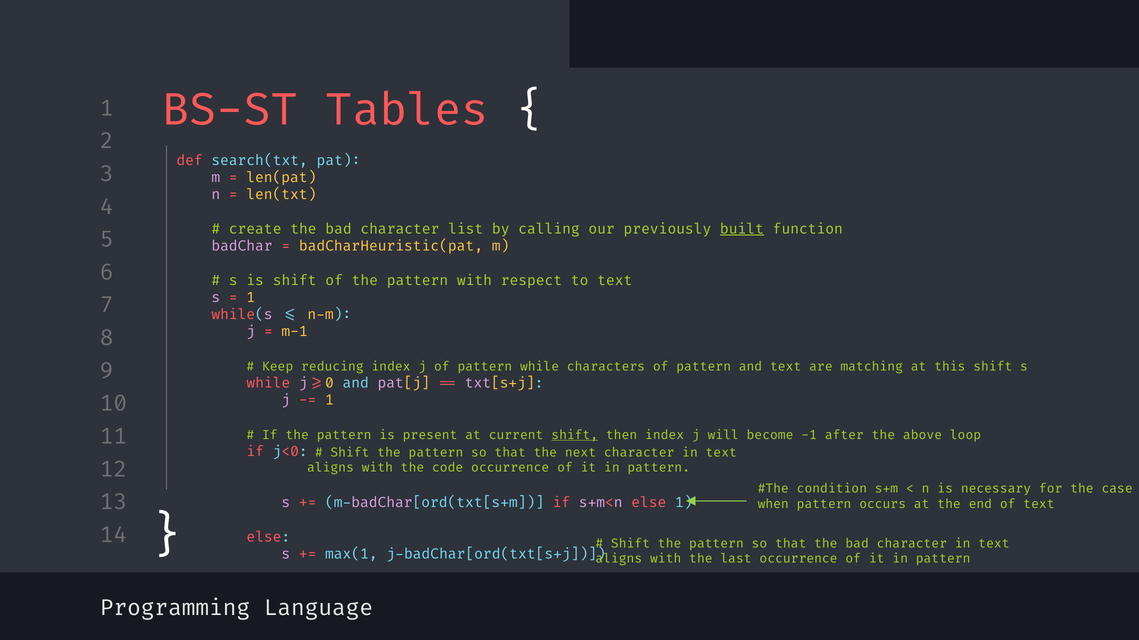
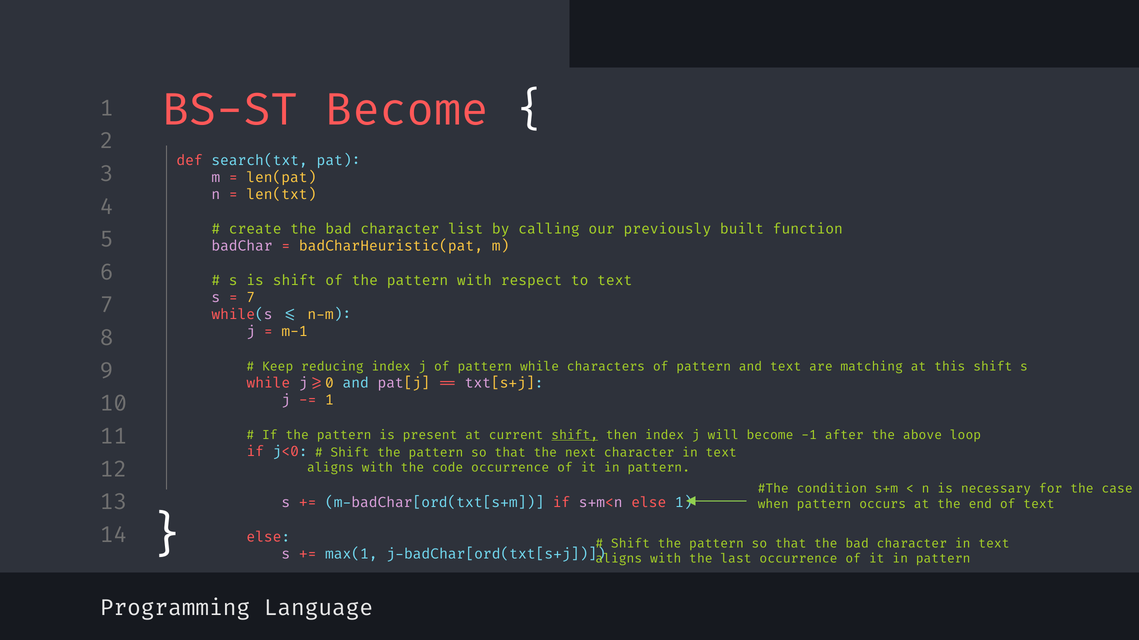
BS-ST Tables: Tables -> Become (407, 110)
built underline: present -> none (742, 229)
1: 1 -> 7 (251, 298)
